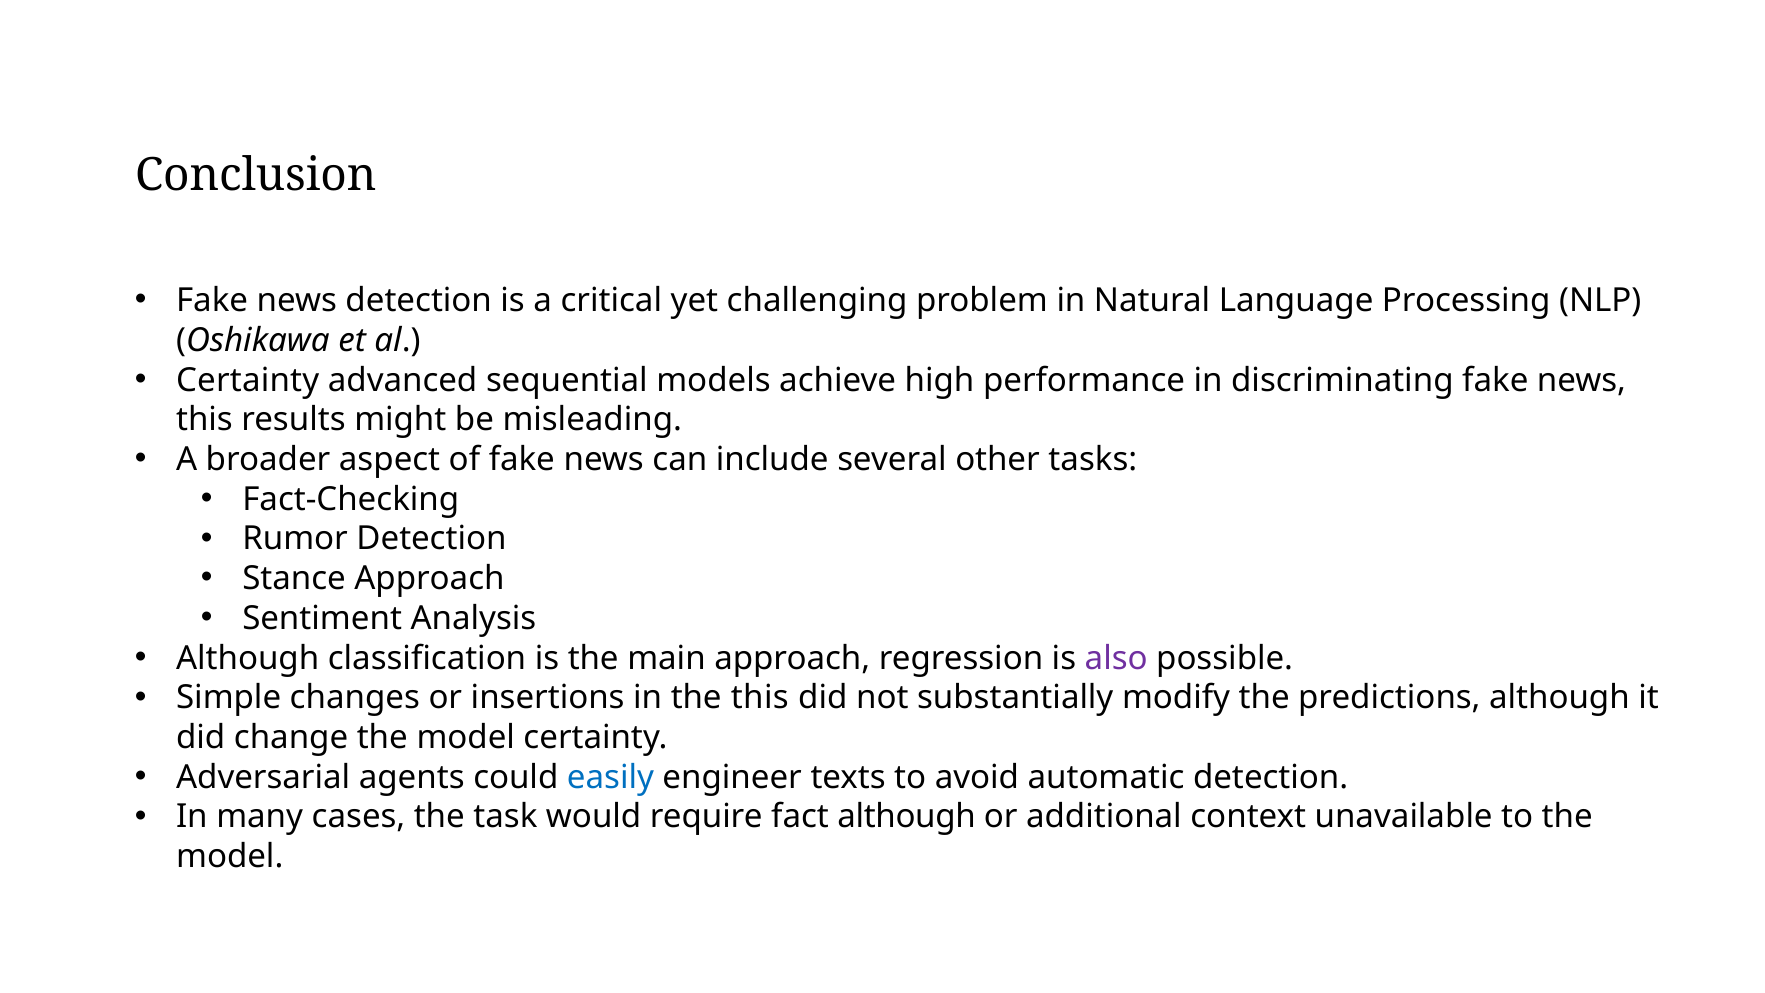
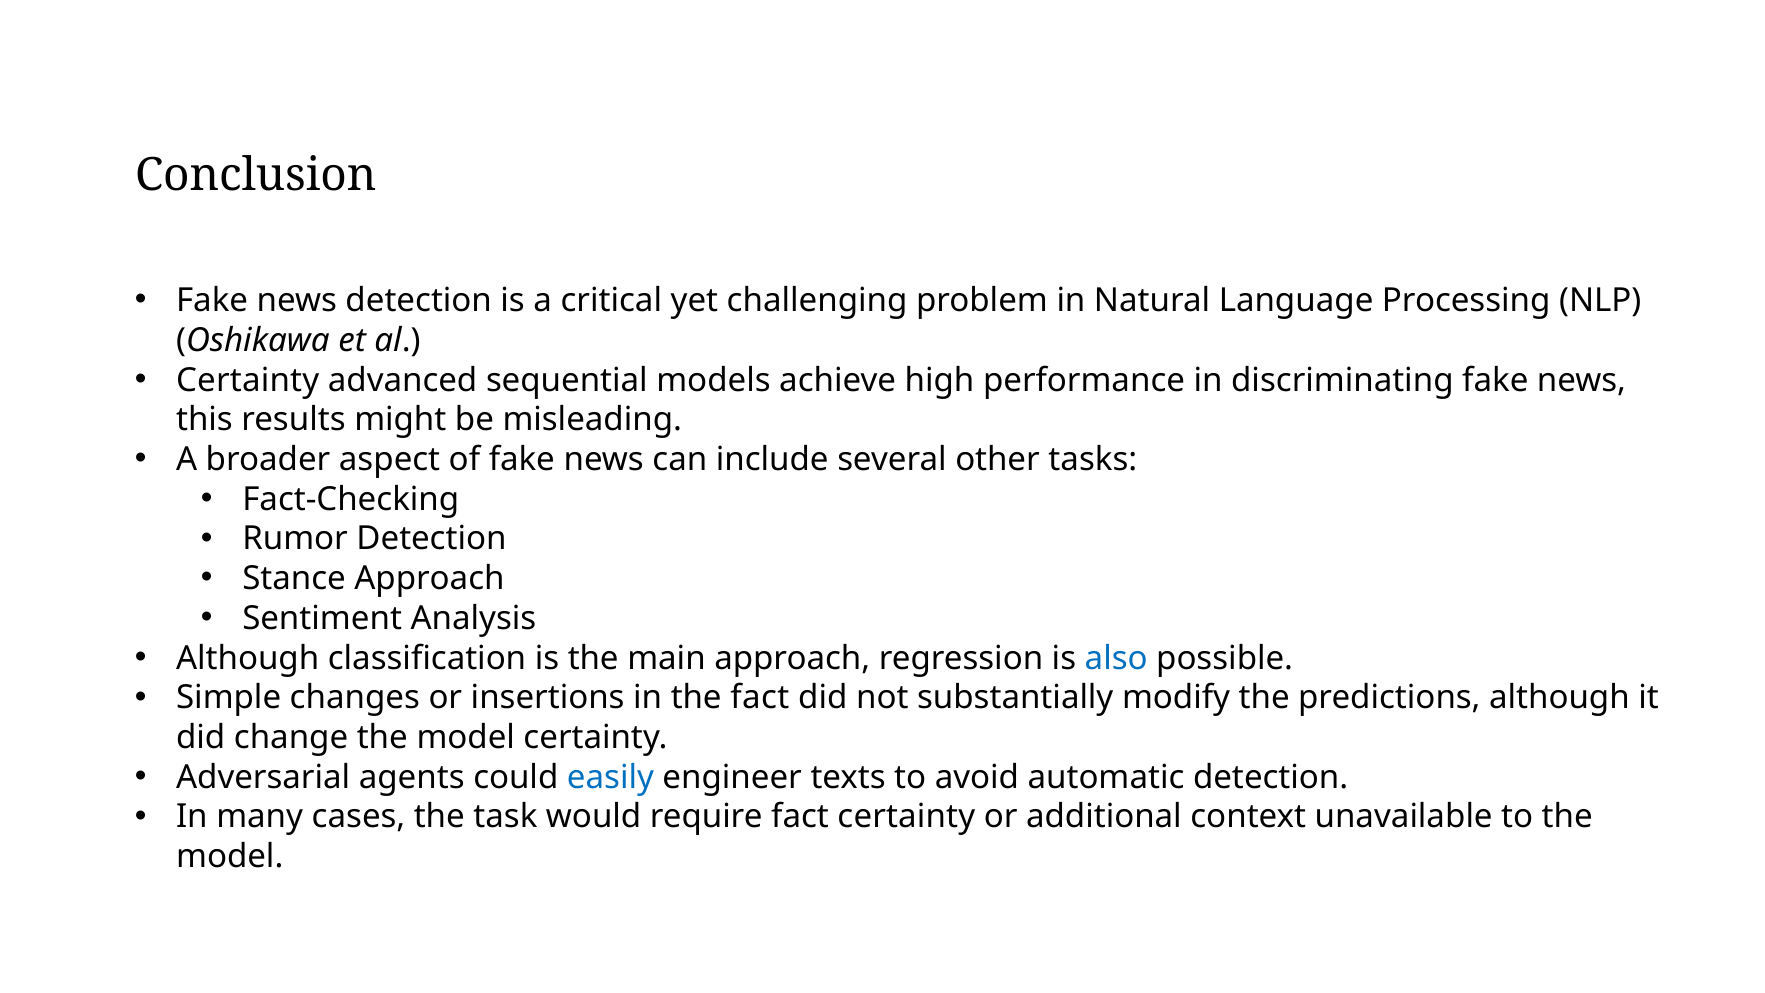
also colour: purple -> blue (1116, 658)
the this: this -> fact (760, 698)
fact although: although -> certainty (906, 817)
